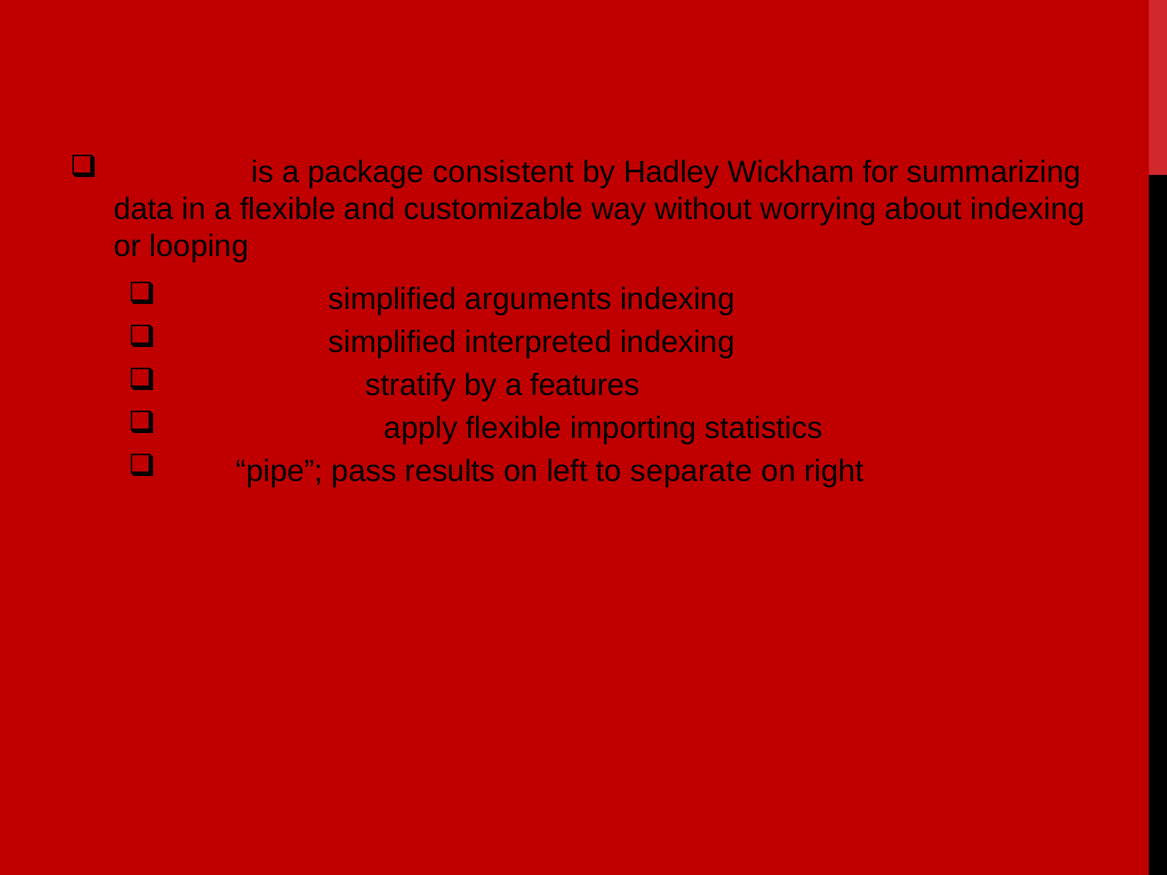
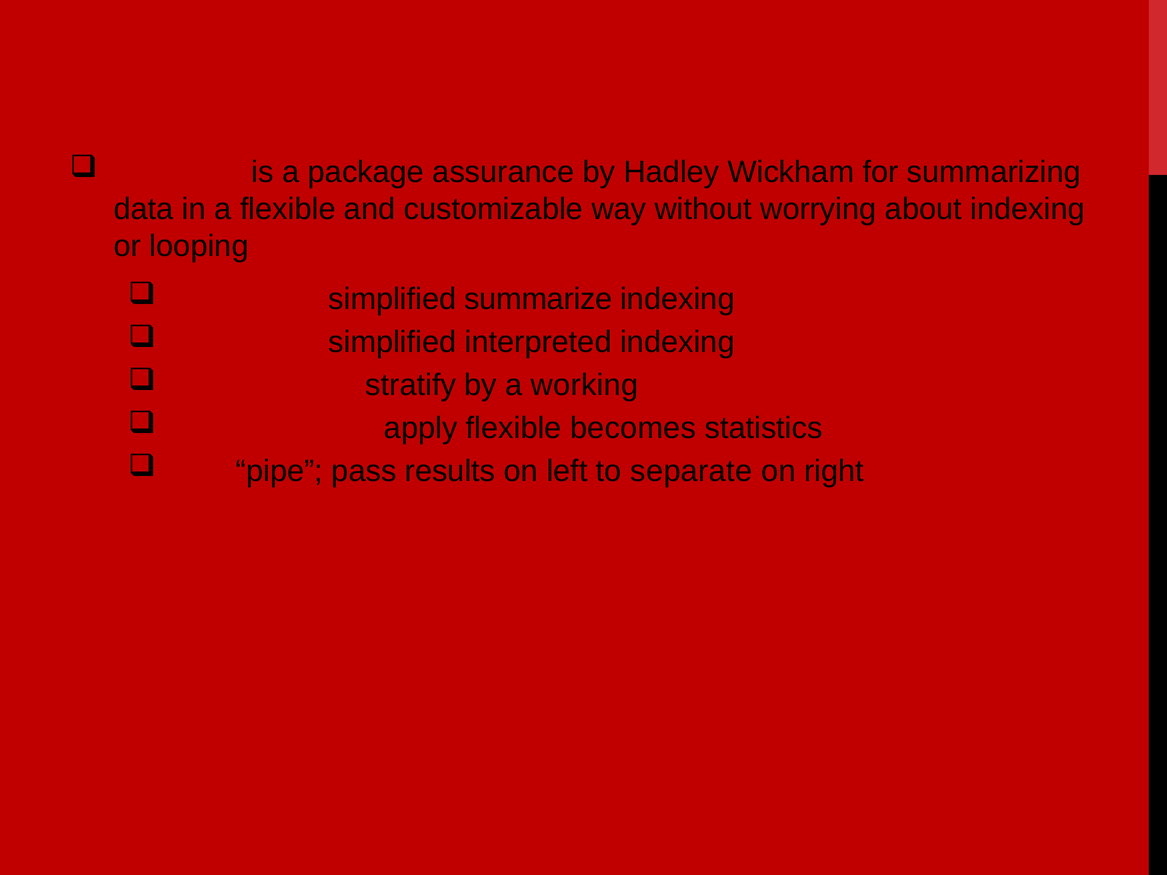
consistent: consistent -> assurance (503, 172)
arguments: arguments -> summarize (538, 299)
features: features -> working (585, 385)
importing: importing -> becomes (633, 428)
